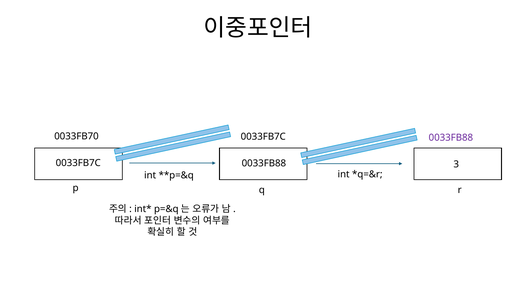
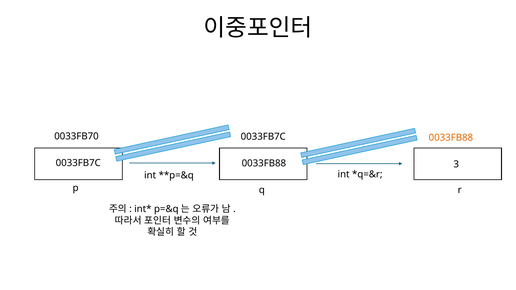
0033FB88 colour: purple -> orange (451, 138)
